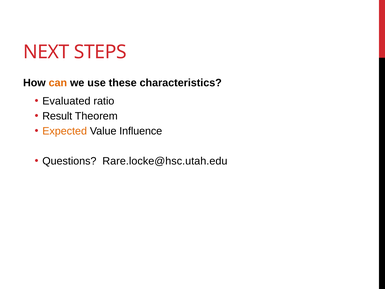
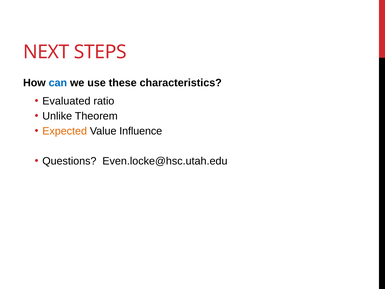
can colour: orange -> blue (58, 83)
Result: Result -> Unlike (57, 116)
Rare.locke@hsc.utah.edu: Rare.locke@hsc.utah.edu -> Even.locke@hsc.utah.edu (165, 161)
